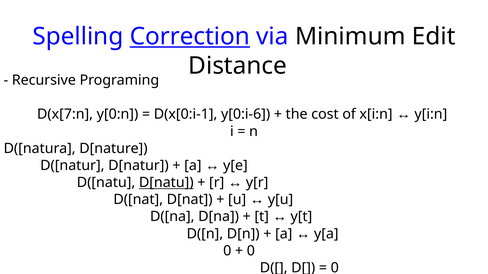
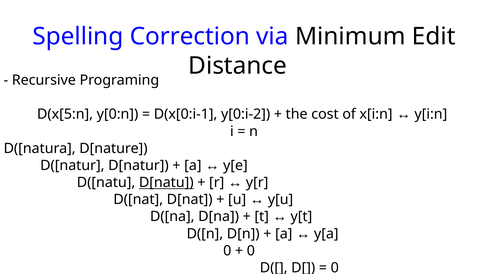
Correction underline: present -> none (190, 37)
D(x[7:n: D(x[7:n -> D(x[5:n (65, 114)
y[0:i-6: y[0:i-6 -> y[0:i-2 (246, 114)
